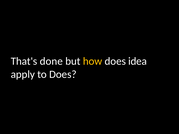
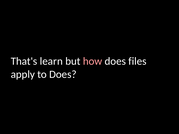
done: done -> learn (51, 61)
how colour: yellow -> pink (93, 61)
idea: idea -> files (137, 61)
